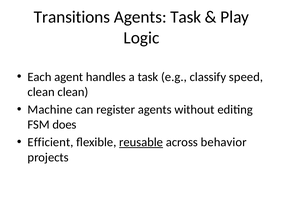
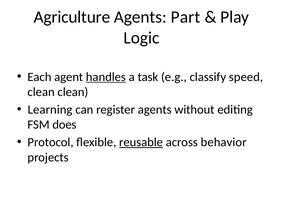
Transitions: Transitions -> Agriculture (72, 17)
Agents Task: Task -> Part (186, 17)
handles underline: none -> present (106, 77)
Machine: Machine -> Learning (50, 110)
Efficient: Efficient -> Protocol (51, 142)
